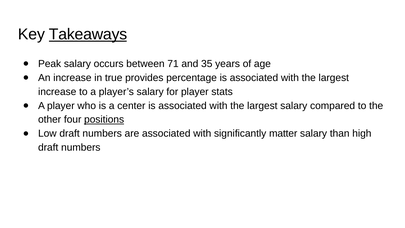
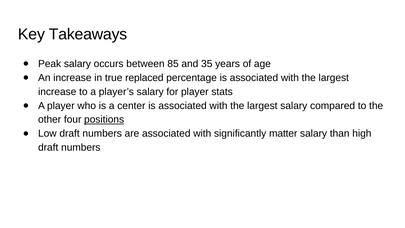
Takeaways underline: present -> none (88, 34)
71: 71 -> 85 (173, 64)
provides: provides -> replaced (144, 78)
